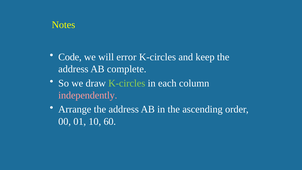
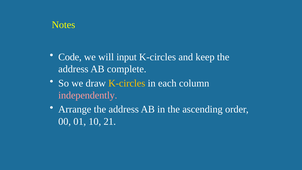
error: error -> input (127, 57)
K-circles colour: light green -> yellow (127, 83)
60: 60 -> 21 (110, 121)
